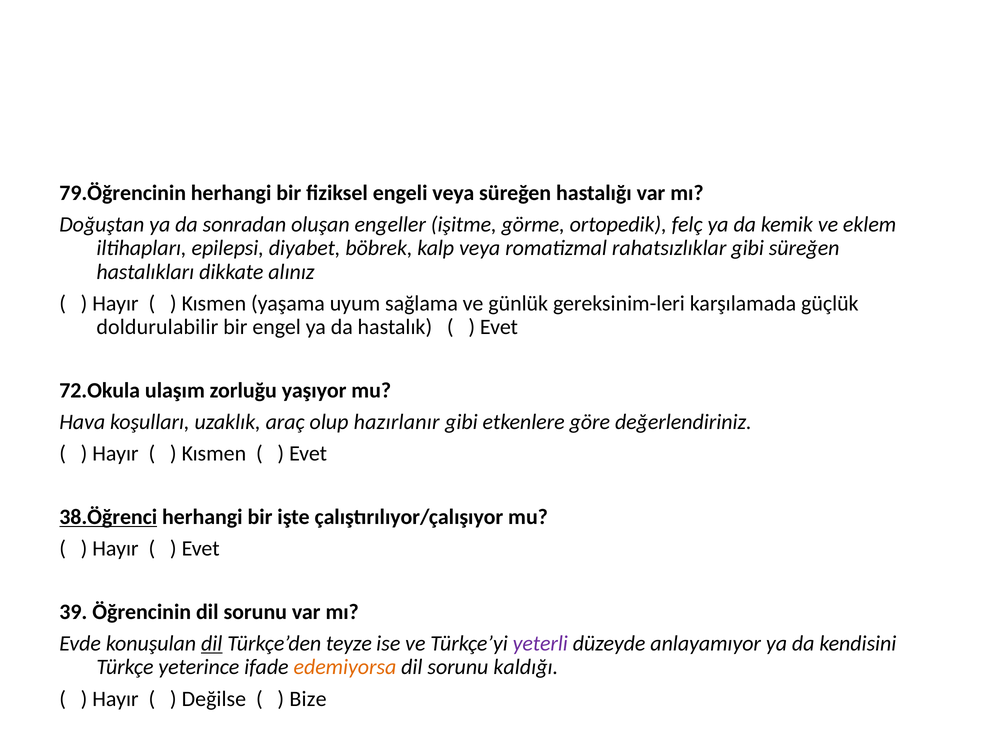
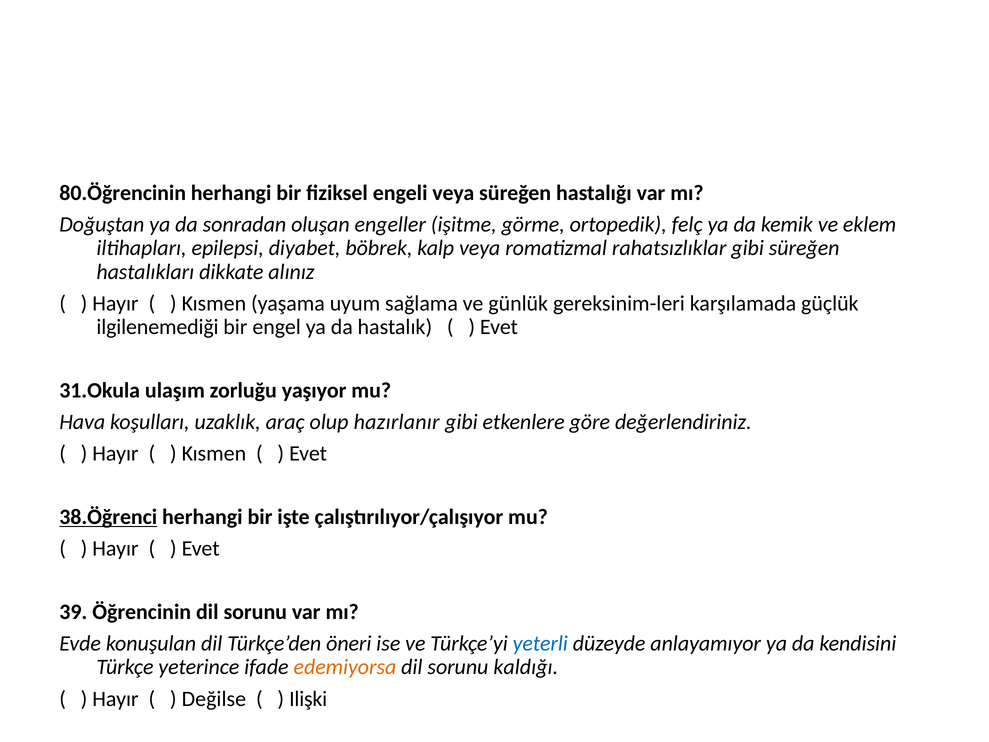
79.Öğrencinin: 79.Öğrencinin -> 80.Öğrencinin (123, 193)
doldurulabilir: doldurulabilir -> ilgilenemediği (158, 327)
72.Okula: 72.Okula -> 31.Okula (100, 390)
dil underline: present -> none (212, 643)
teyze: teyze -> öneri (349, 643)
yeterli colour: purple -> blue (540, 643)
Bize: Bize -> Ilişki (308, 699)
